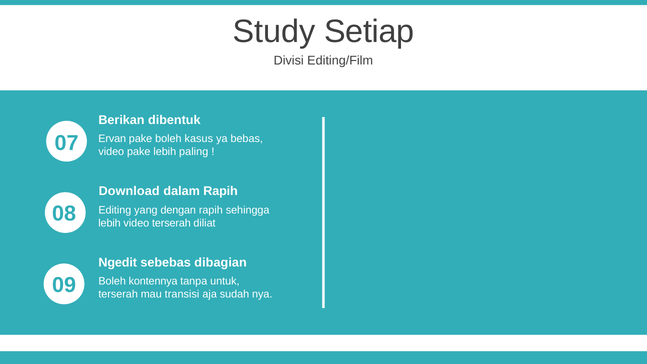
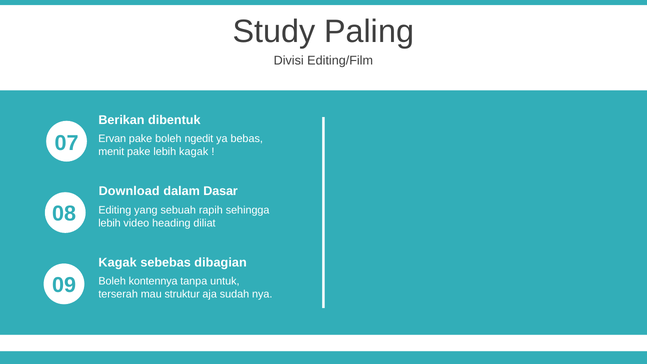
Setiap: Setiap -> Paling (369, 31)
kasus: kasus -> ngedit (199, 139)
video: video -> menit (111, 152)
lebih paling: paling -> kagak (194, 152)
dalam Rapih: Rapih -> Dasar (221, 191)
dengan: dengan -> sebuah (178, 210)
video terserah: terserah -> heading (171, 223)
Ngedit: Ngedit -> Kagak (118, 263)
transisi: transisi -> struktur (182, 294)
